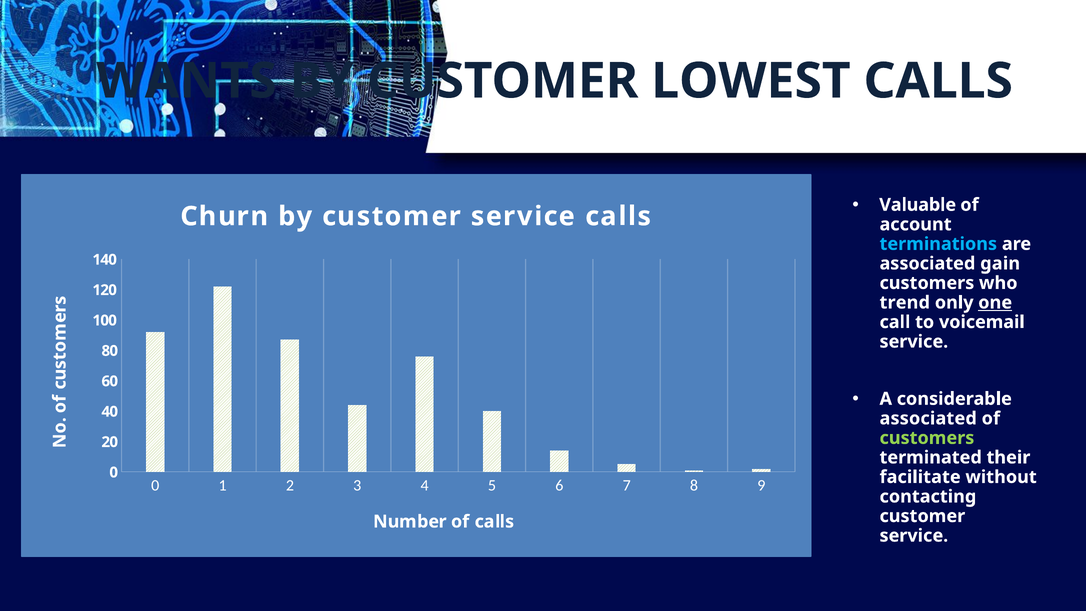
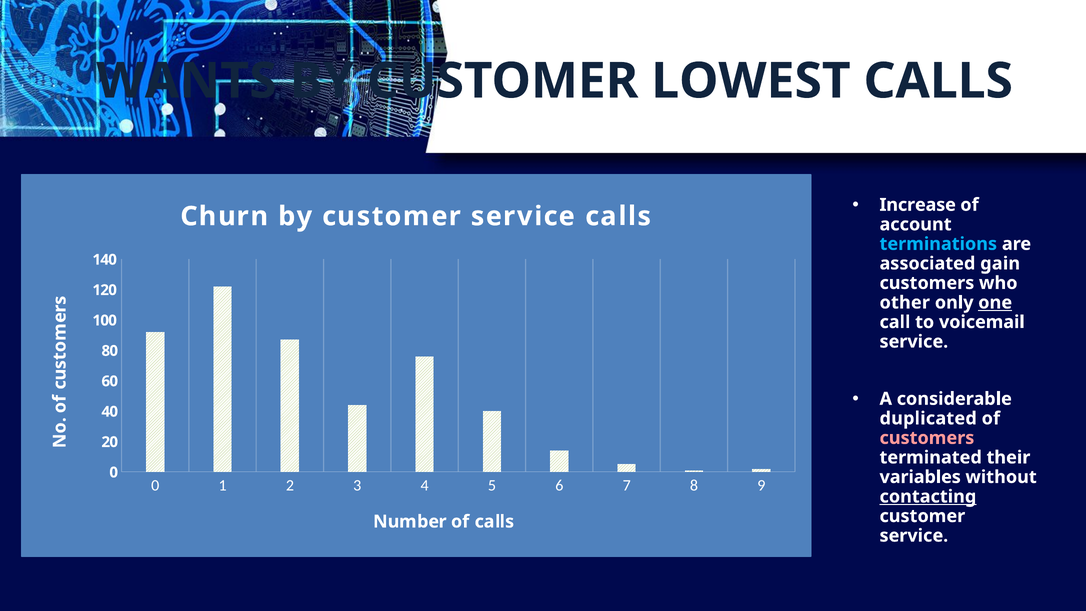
Valuable: Valuable -> Increase (918, 205)
trend: trend -> other (905, 303)
associated: associated -> duplicated (928, 418)
customers colour: light green -> pink (927, 438)
facilitate: facilitate -> variables (920, 477)
contacting underline: none -> present (928, 496)
